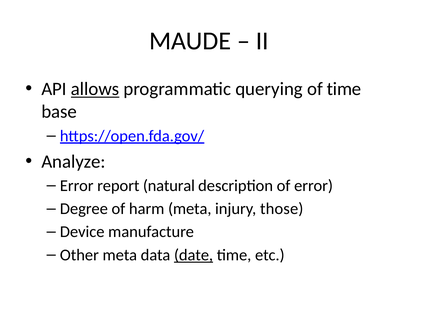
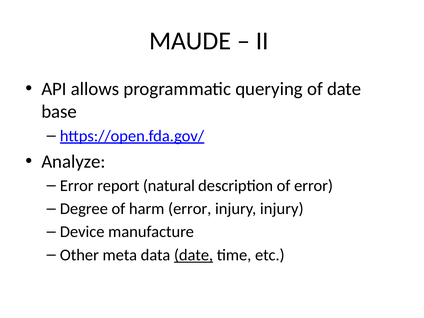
allows underline: present -> none (95, 89)
of time: time -> date (344, 89)
harm meta: meta -> error (190, 209)
injury those: those -> injury (282, 209)
